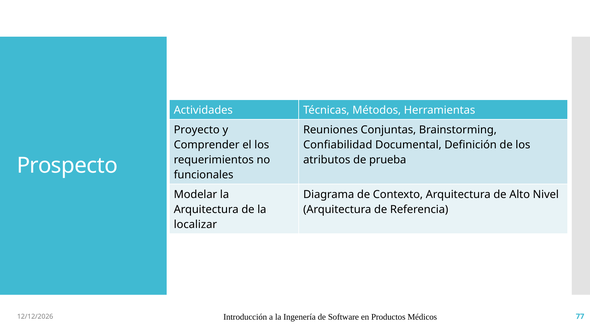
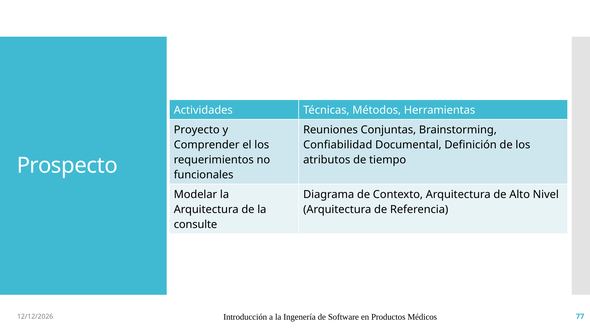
prueba: prueba -> tiempo (388, 160)
localizar: localizar -> consulte (195, 224)
